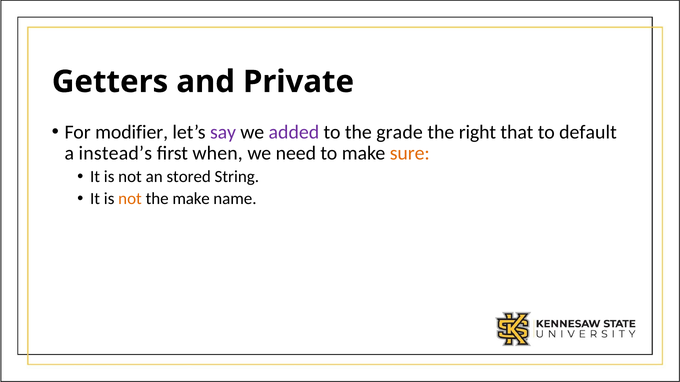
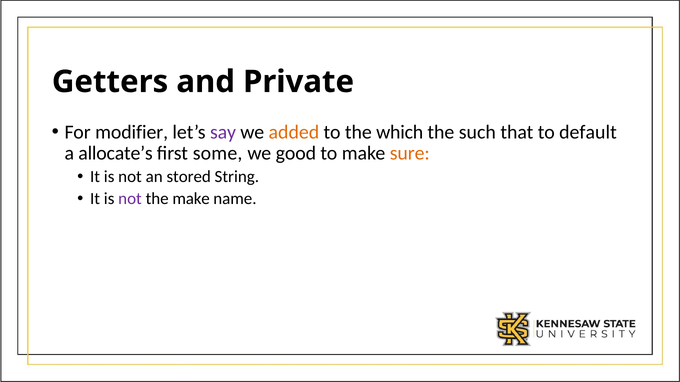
added colour: purple -> orange (294, 132)
grade: grade -> which (400, 132)
right: right -> such (477, 132)
instead’s: instead’s -> allocate’s (116, 154)
when: when -> some (218, 154)
need: need -> good (296, 154)
not colour: orange -> purple (130, 199)
